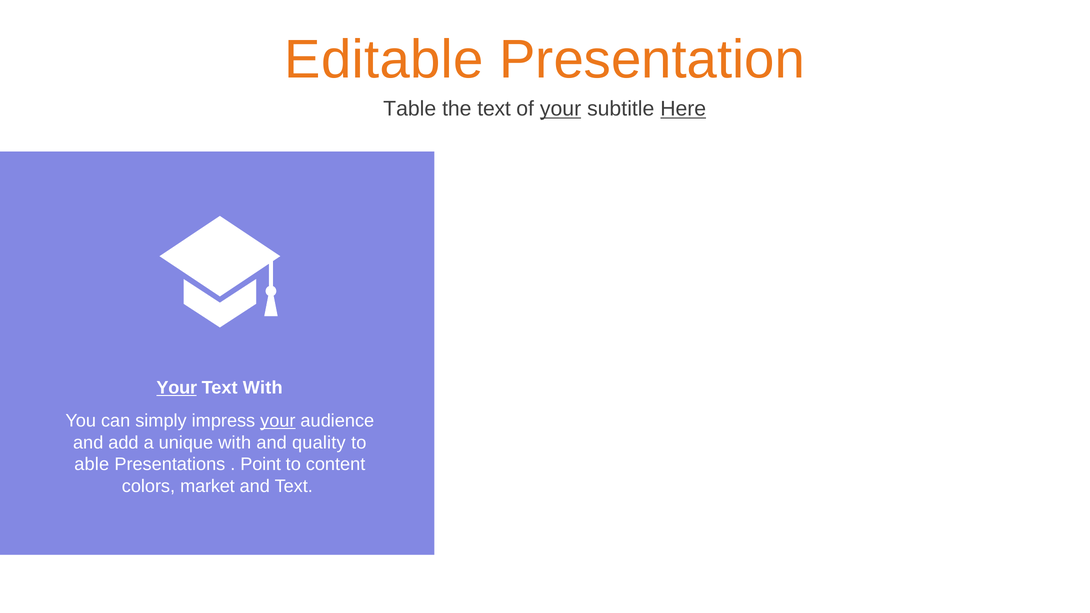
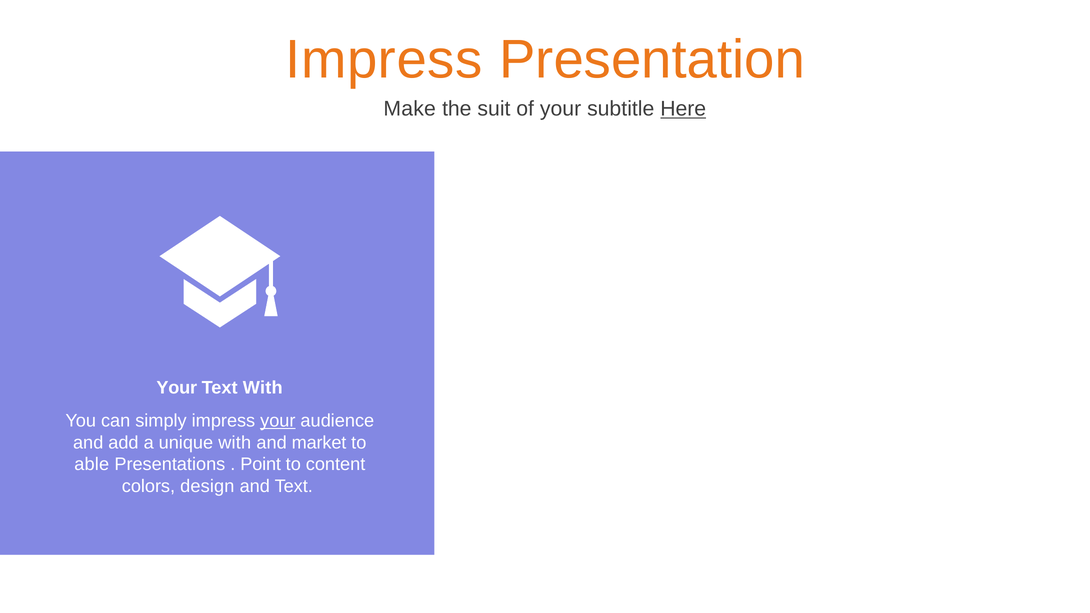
Editable: Editable -> Impress (384, 60)
Table: Table -> Make (410, 109)
the text: text -> suit (494, 109)
your underline: present -> none (561, 109)
Your underline: present -> none (177, 388)
quality: quality -> market (319, 443)
market: market -> design (207, 486)
